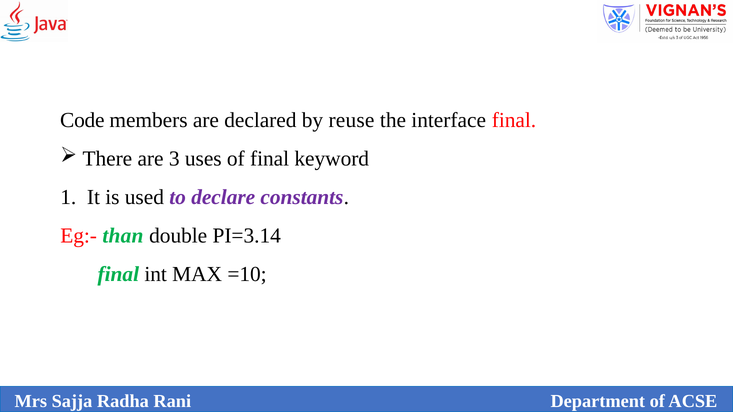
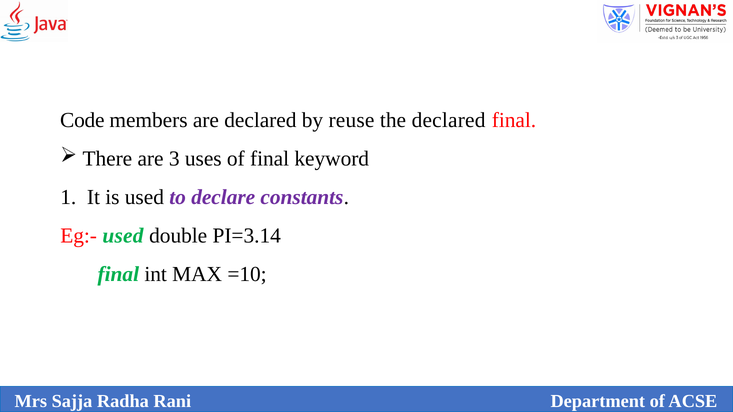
the interface: interface -> declared (449, 120)
Eg:- than: than -> used (123, 236)
